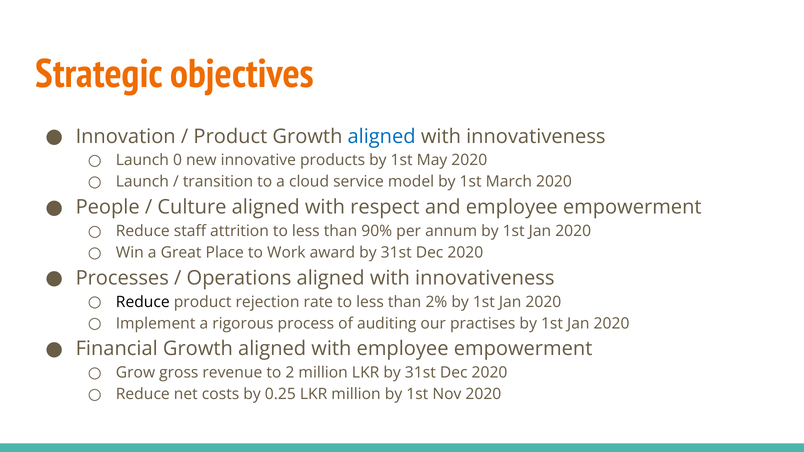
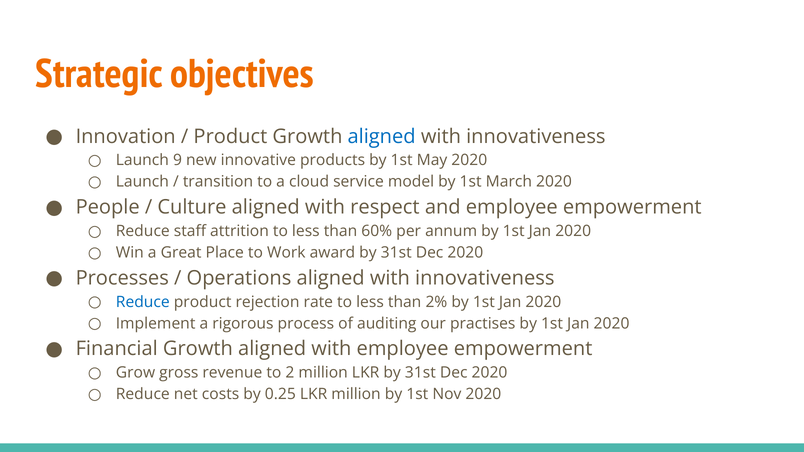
0: 0 -> 9 (177, 160)
90%: 90% -> 60% (377, 231)
Reduce colour: black -> blue (143, 302)
